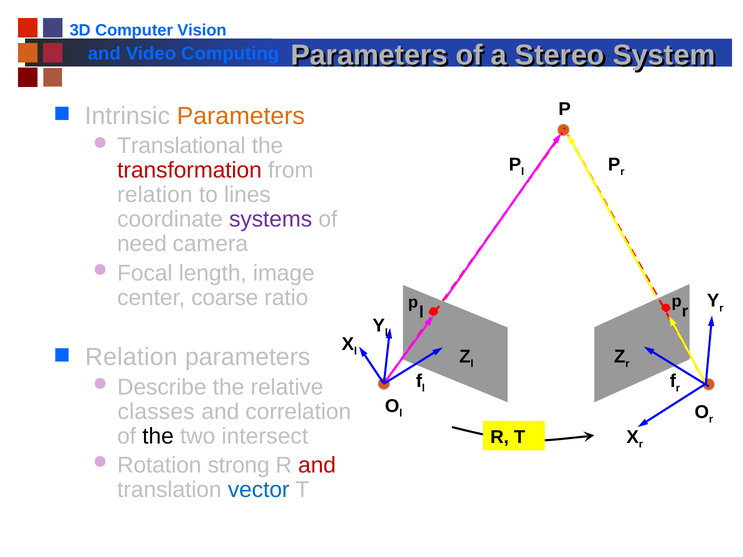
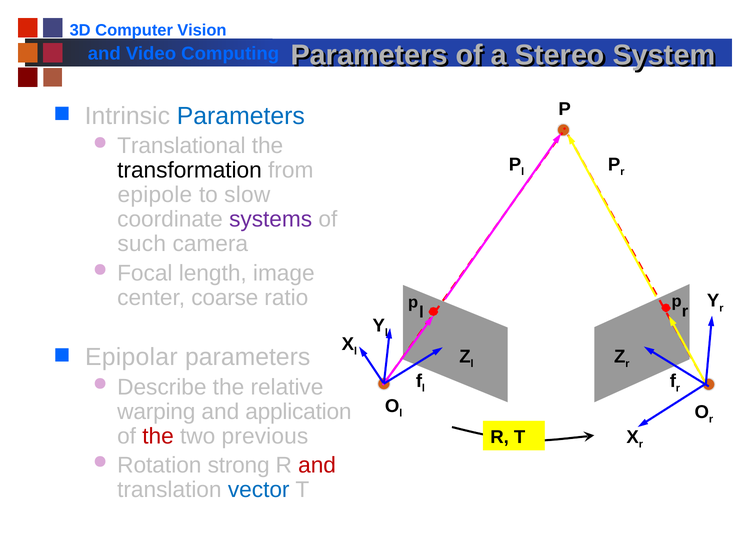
Parameters colour: orange -> blue (241, 116)
transformation colour: red -> black (190, 171)
relation: relation -> epipole (155, 195)
lines: lines -> slow (247, 195)
need: need -> such (142, 244)
Relation: Relation -> Epipolar (131, 357)
classes: classes -> warping (156, 412)
correlation: correlation -> application (298, 412)
the colour: black -> red (158, 436)
intersect: intersect -> previous (265, 436)
